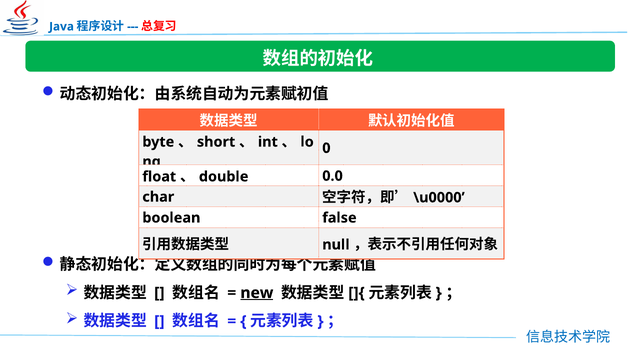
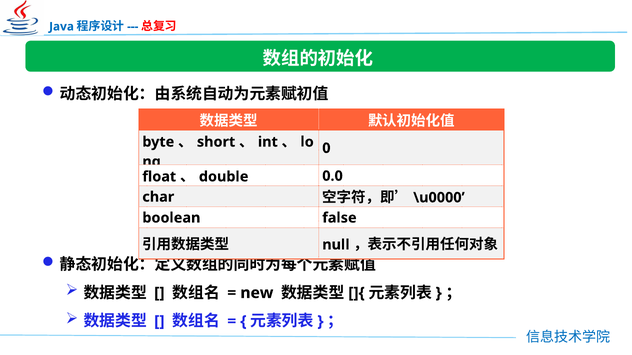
new underline: present -> none (257, 293)
